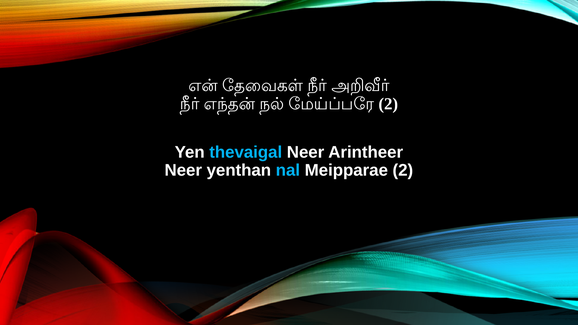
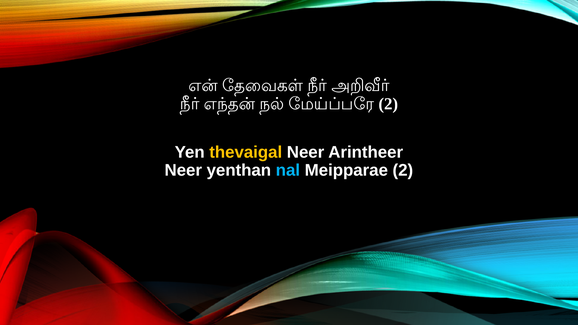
thevaigal colour: light blue -> yellow (246, 152)
